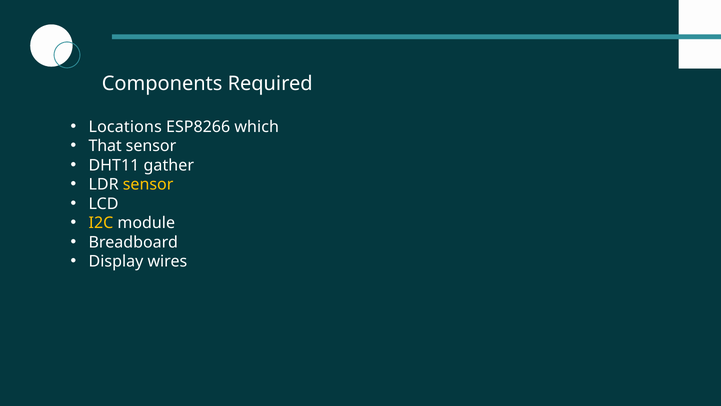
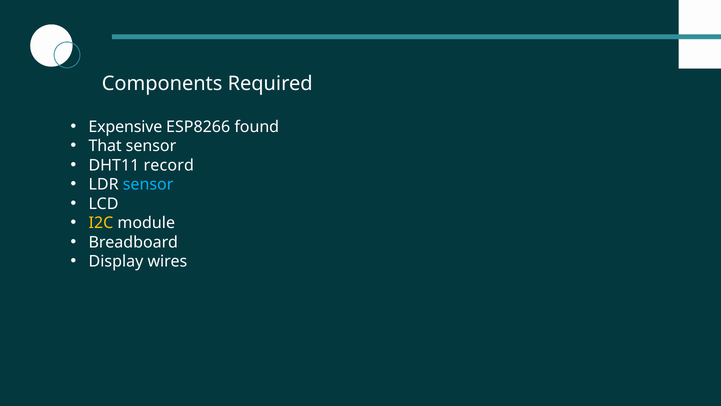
Locations: Locations -> Expensive (125, 127)
which: which -> found (257, 127)
gather: gather -> record (169, 165)
sensor colour: yellow -> light blue (148, 184)
